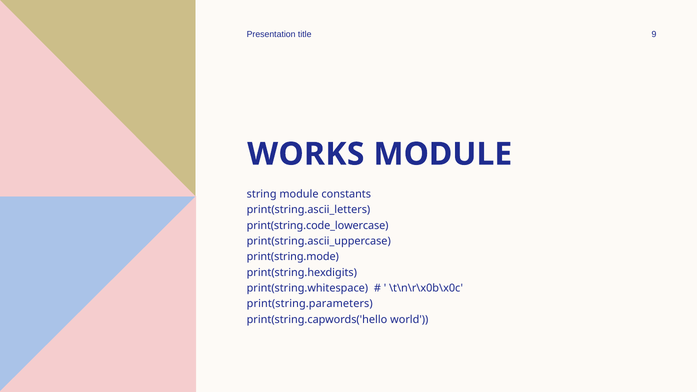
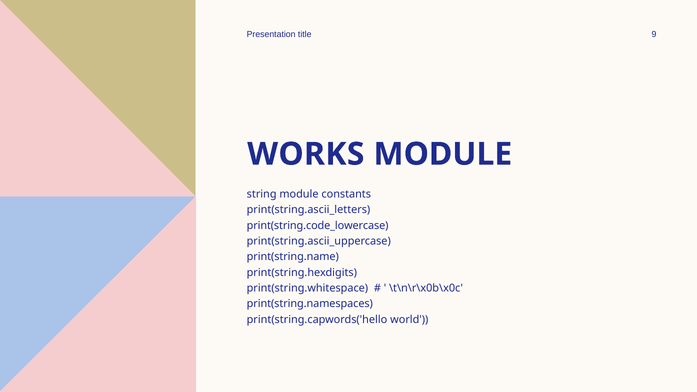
print(string.mode: print(string.mode -> print(string.name (293, 257)
print(string.parameters: print(string.parameters -> print(string.namespaces (310, 304)
